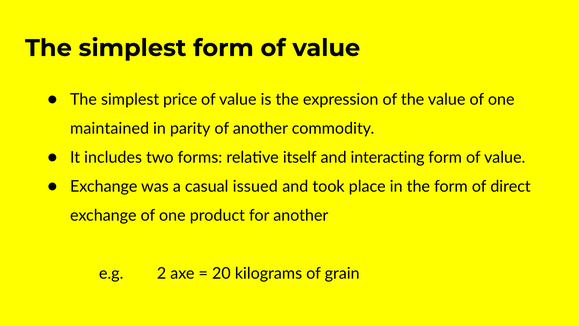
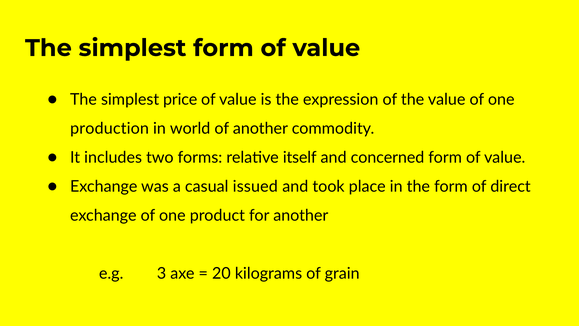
maintained: maintained -> production (110, 128)
parity: parity -> world (190, 128)
interacting: interacting -> concerned (388, 157)
2: 2 -> 3 (162, 273)
